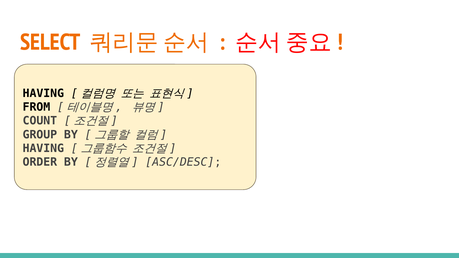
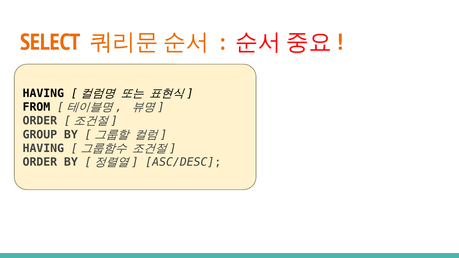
COUNT: COUNT -> ORDER (40, 121)
